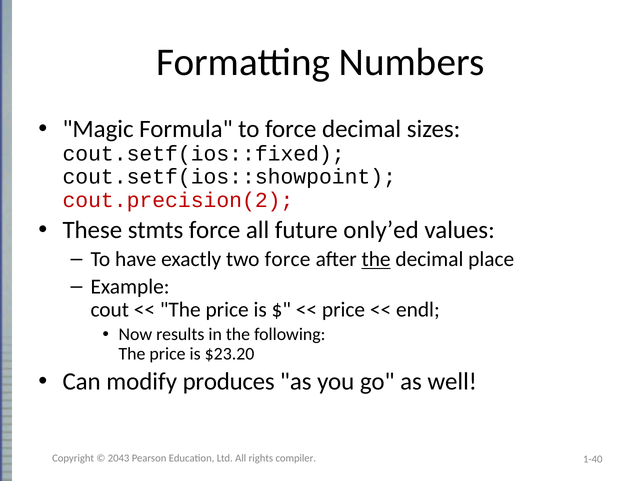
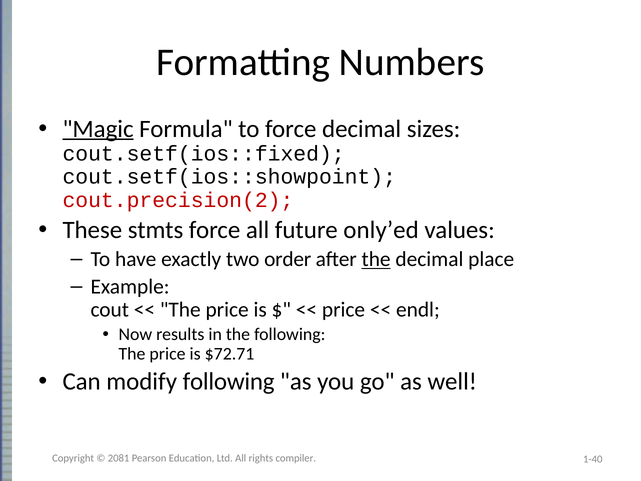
Magic underline: none -> present (98, 129)
two force: force -> order (288, 259)
$23.20: $23.20 -> $72.71 (230, 353)
modify produces: produces -> following (229, 381)
2043: 2043 -> 2081 (119, 458)
